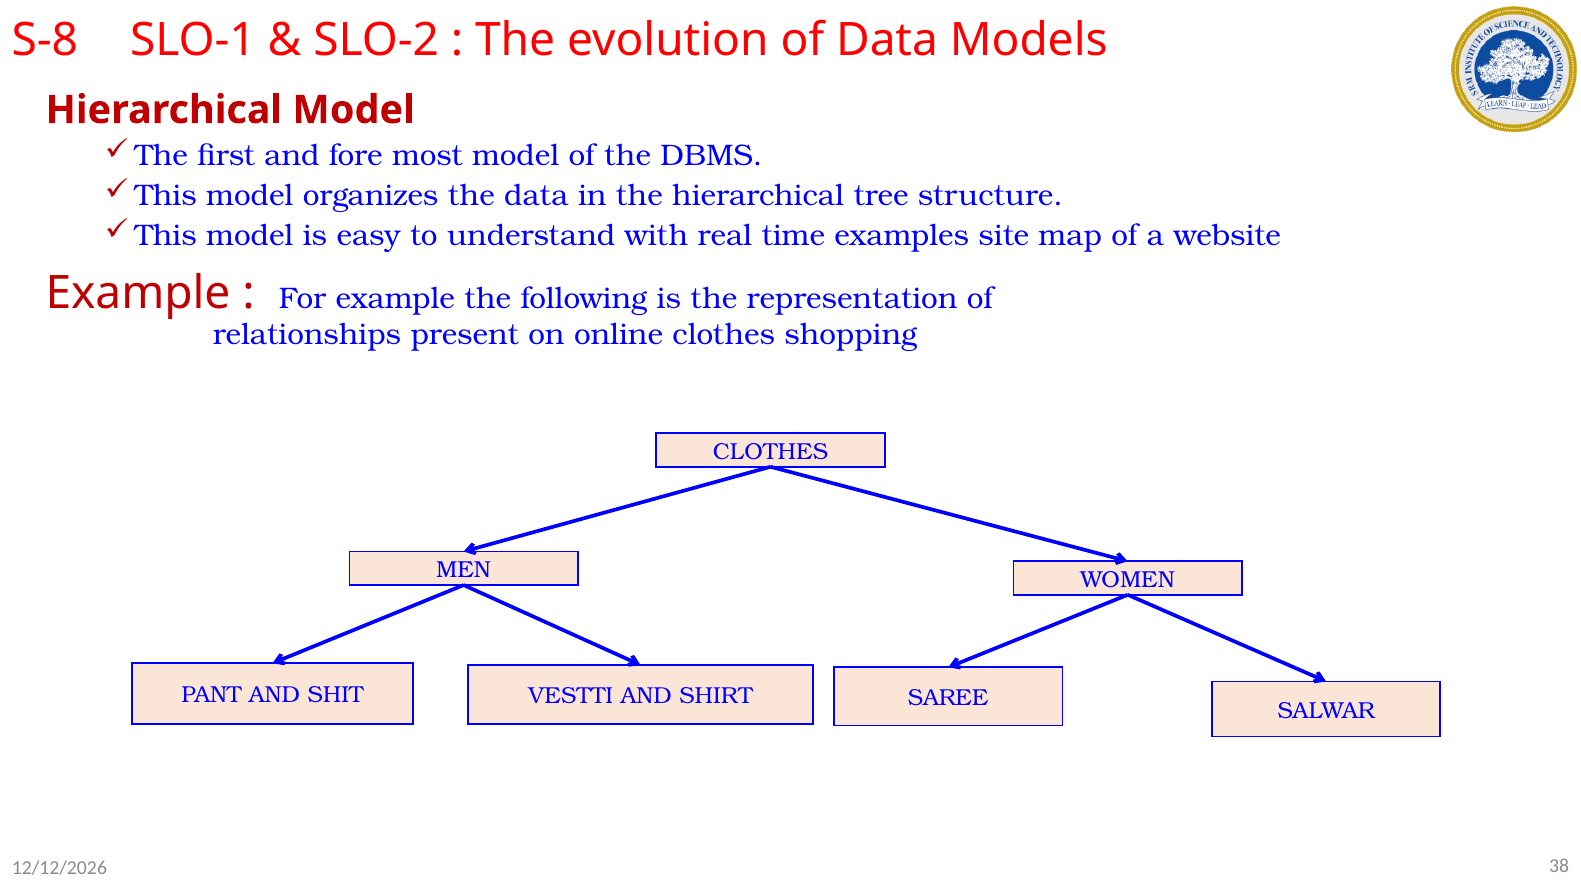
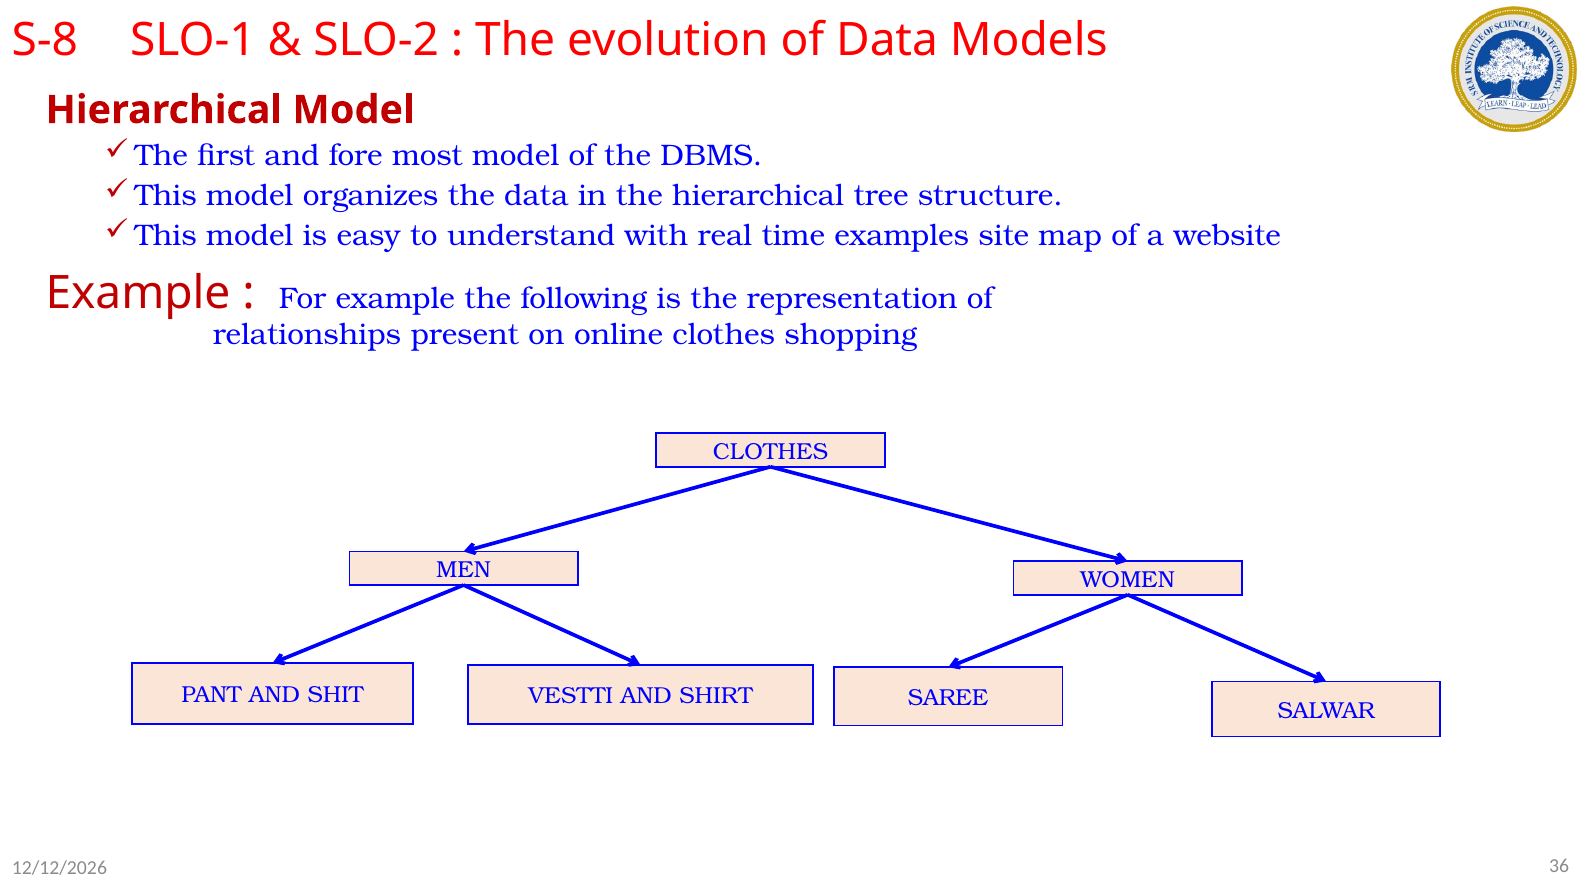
38: 38 -> 36 (1559, 866)
